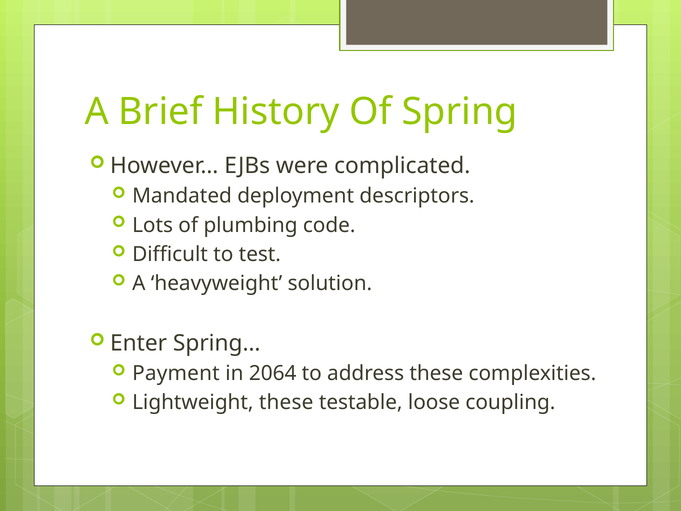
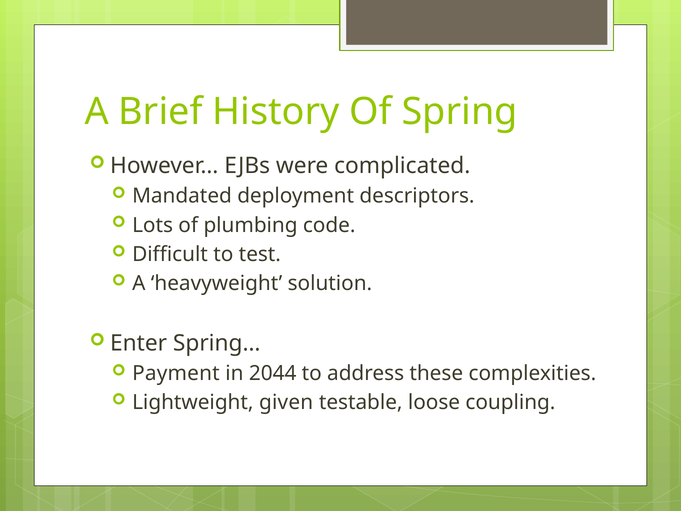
2064: 2064 -> 2044 (273, 373)
Lightweight these: these -> given (286, 402)
